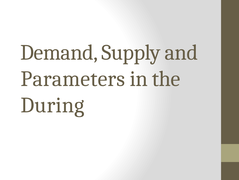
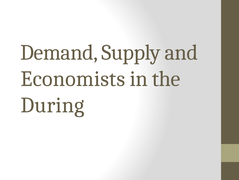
Parameters: Parameters -> Economists (73, 78)
